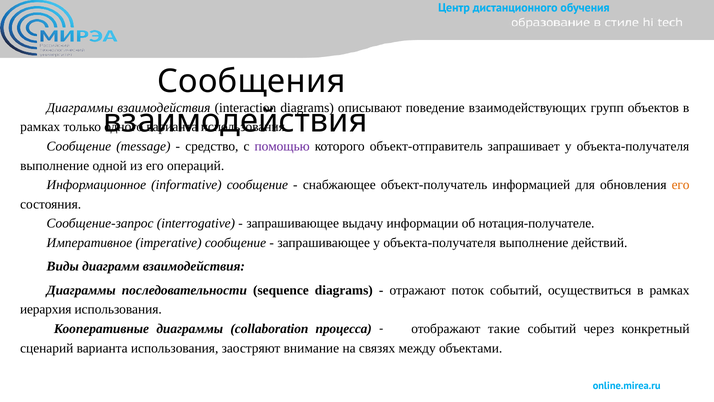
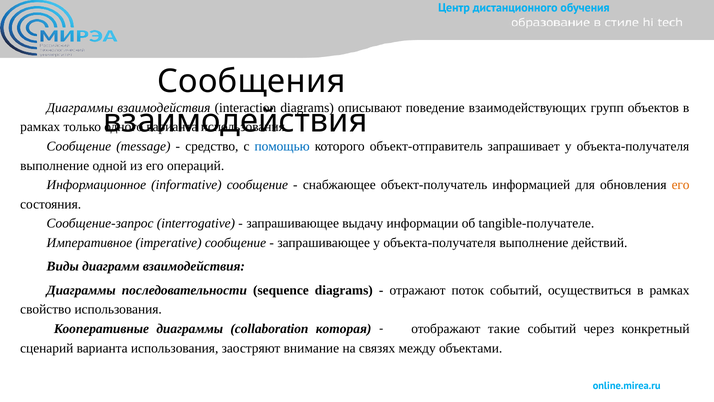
помощью colour: purple -> blue (282, 146)
нотация-получателе: нотация-получателе -> tangible-получателе (536, 223)
иерархия: иерархия -> свойство (46, 309)
процесса: процесса -> которая (344, 329)
